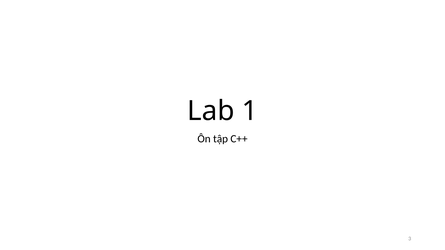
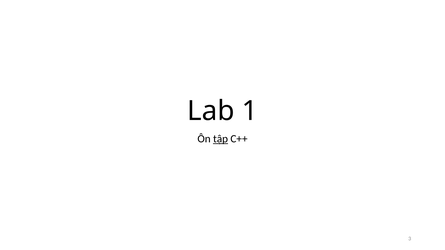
tập underline: none -> present (221, 139)
